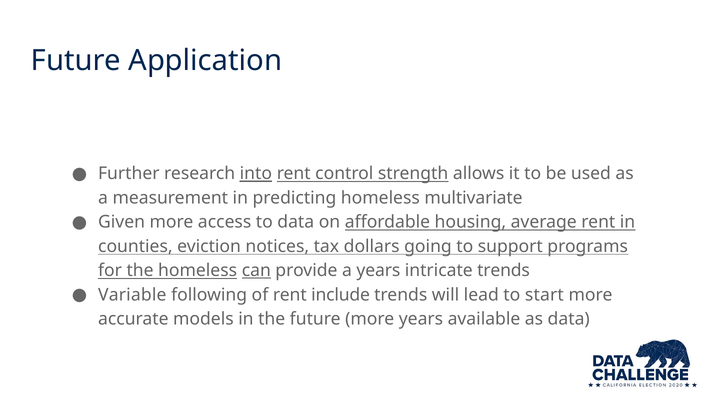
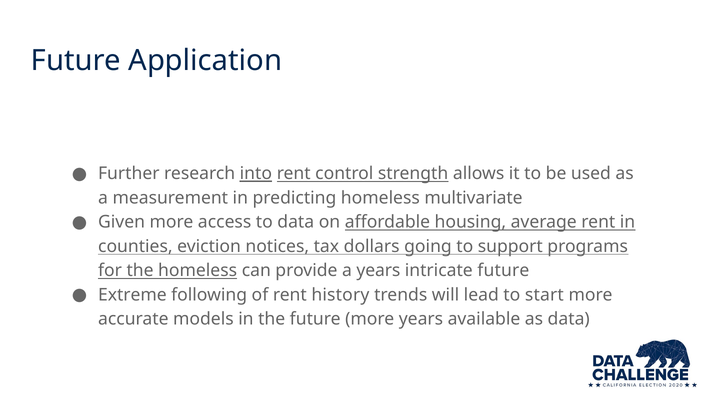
can underline: present -> none (256, 270)
intricate trends: trends -> future (503, 270)
Variable: Variable -> Extreme (132, 295)
include: include -> history (340, 295)
